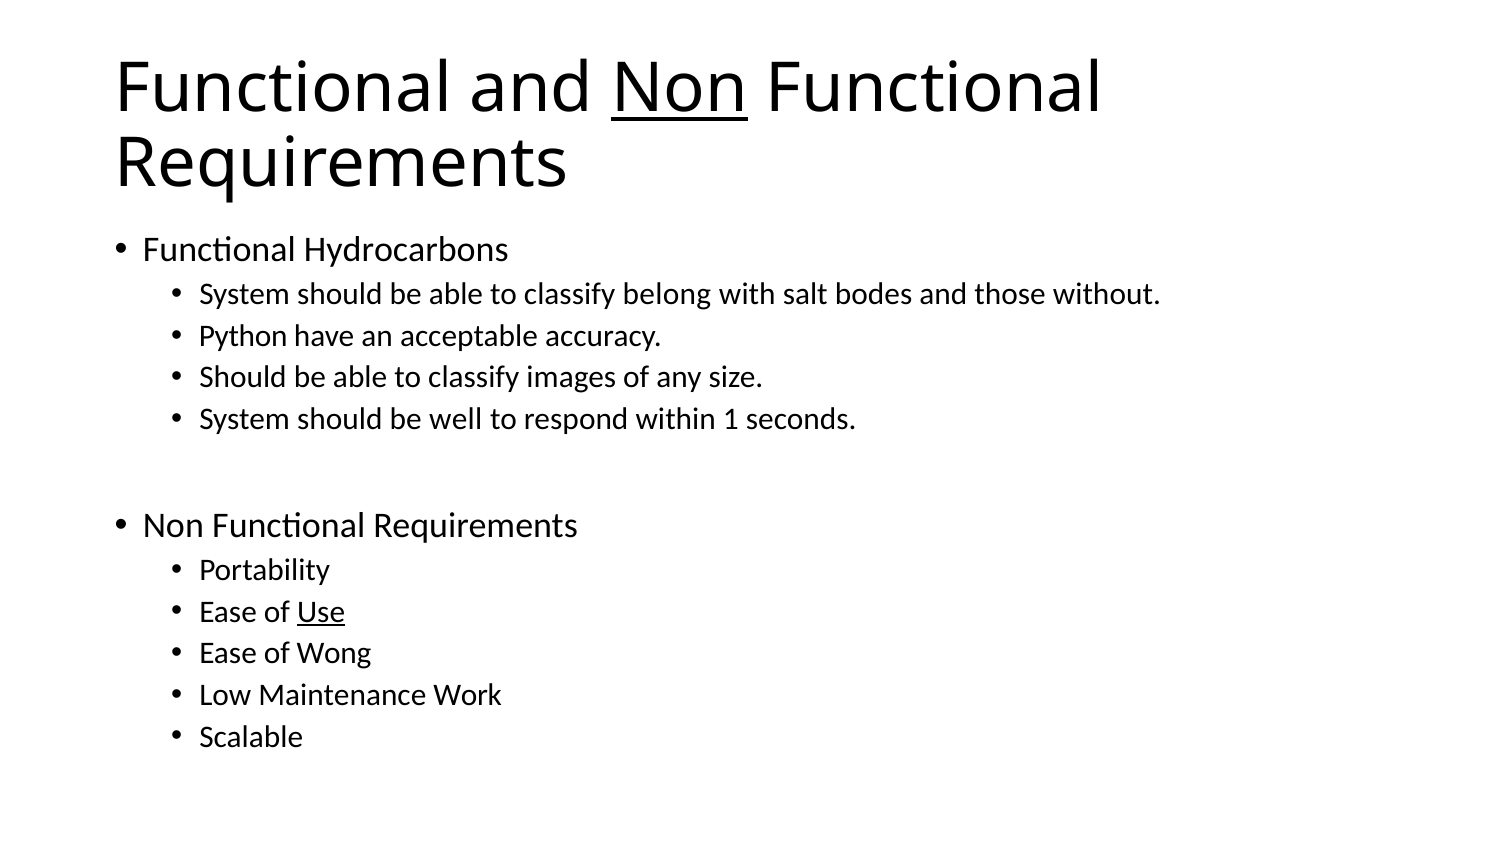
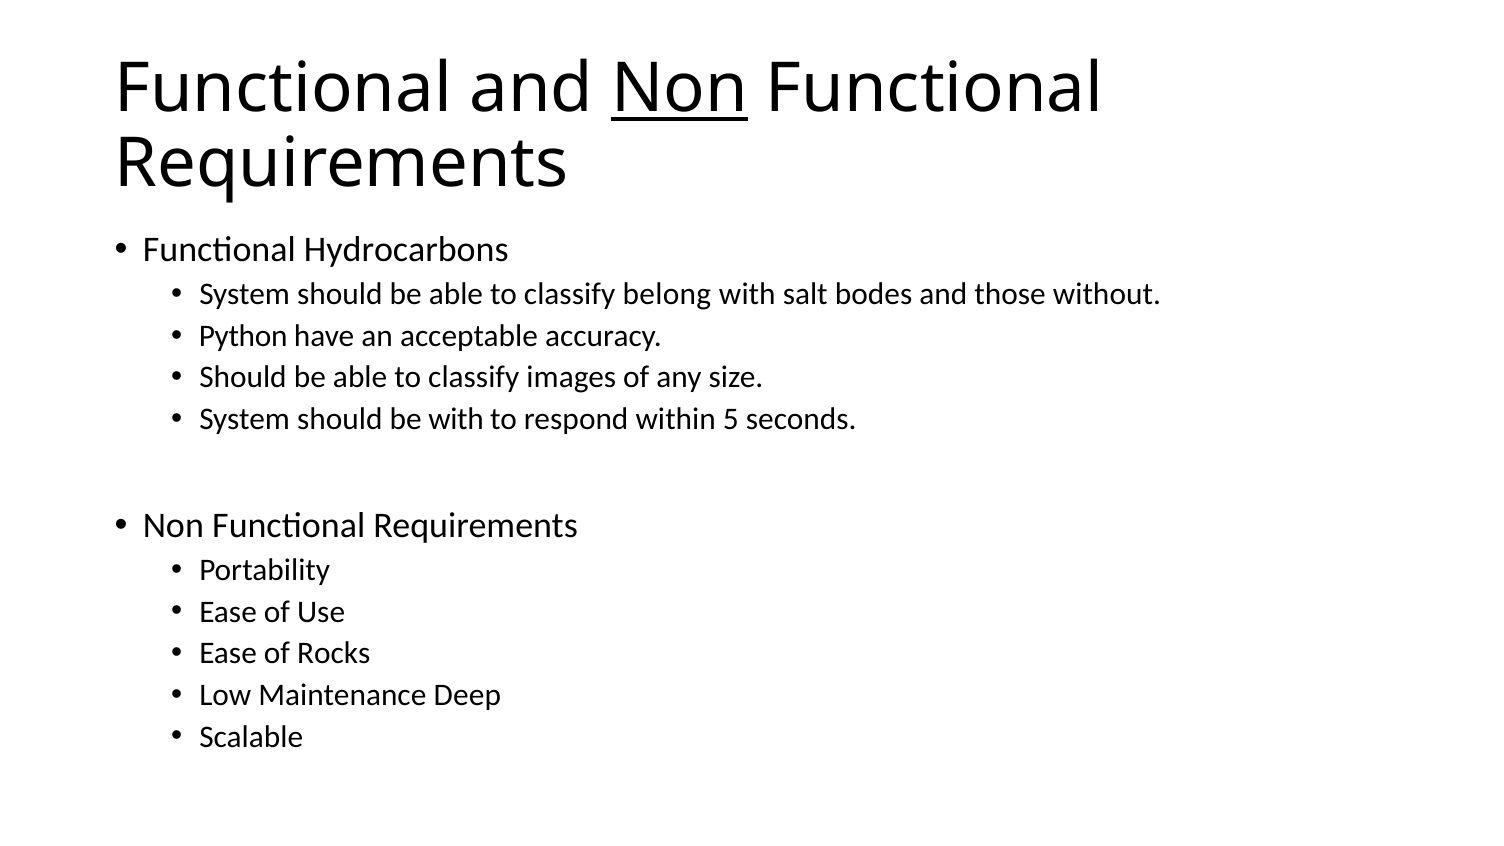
be well: well -> with (456, 419)
1: 1 -> 5 (731, 419)
Use underline: present -> none (321, 612)
Wong: Wong -> Rocks (334, 653)
Work: Work -> Deep (467, 695)
